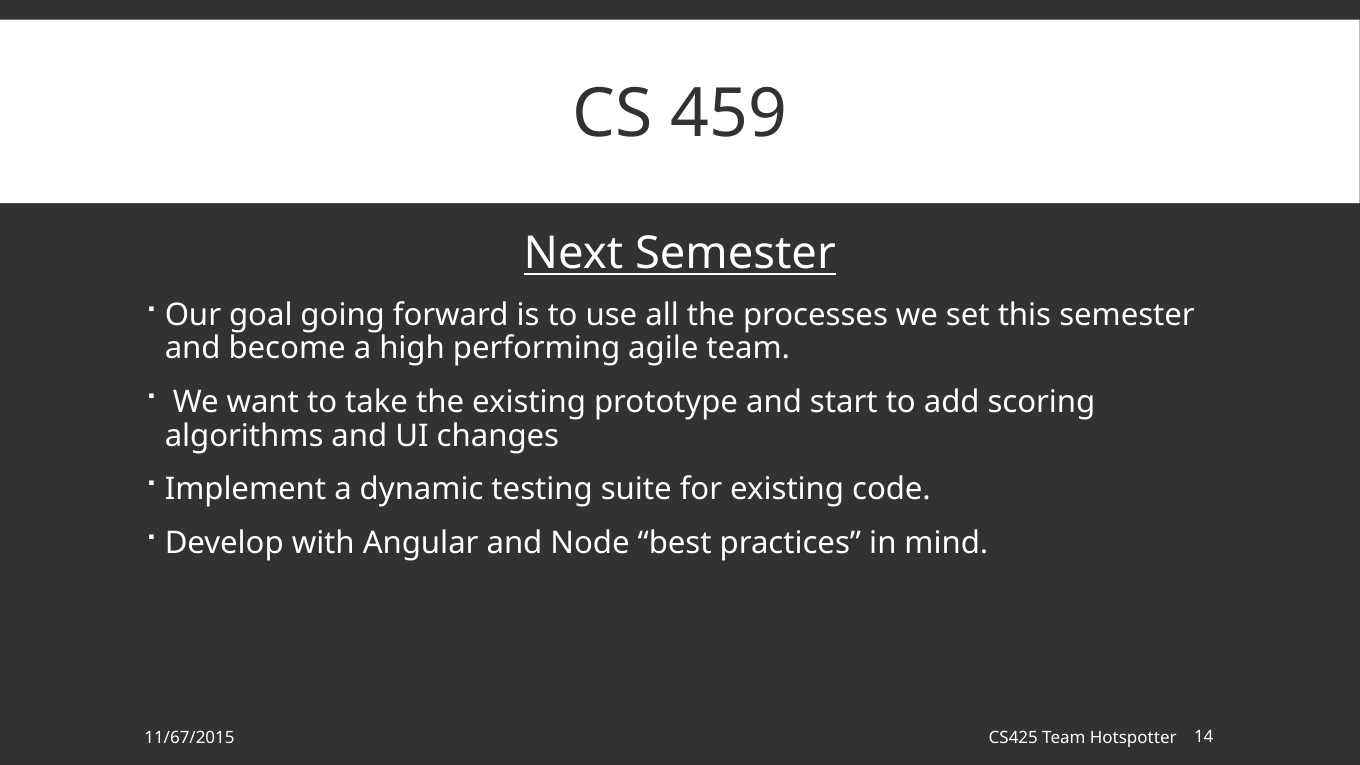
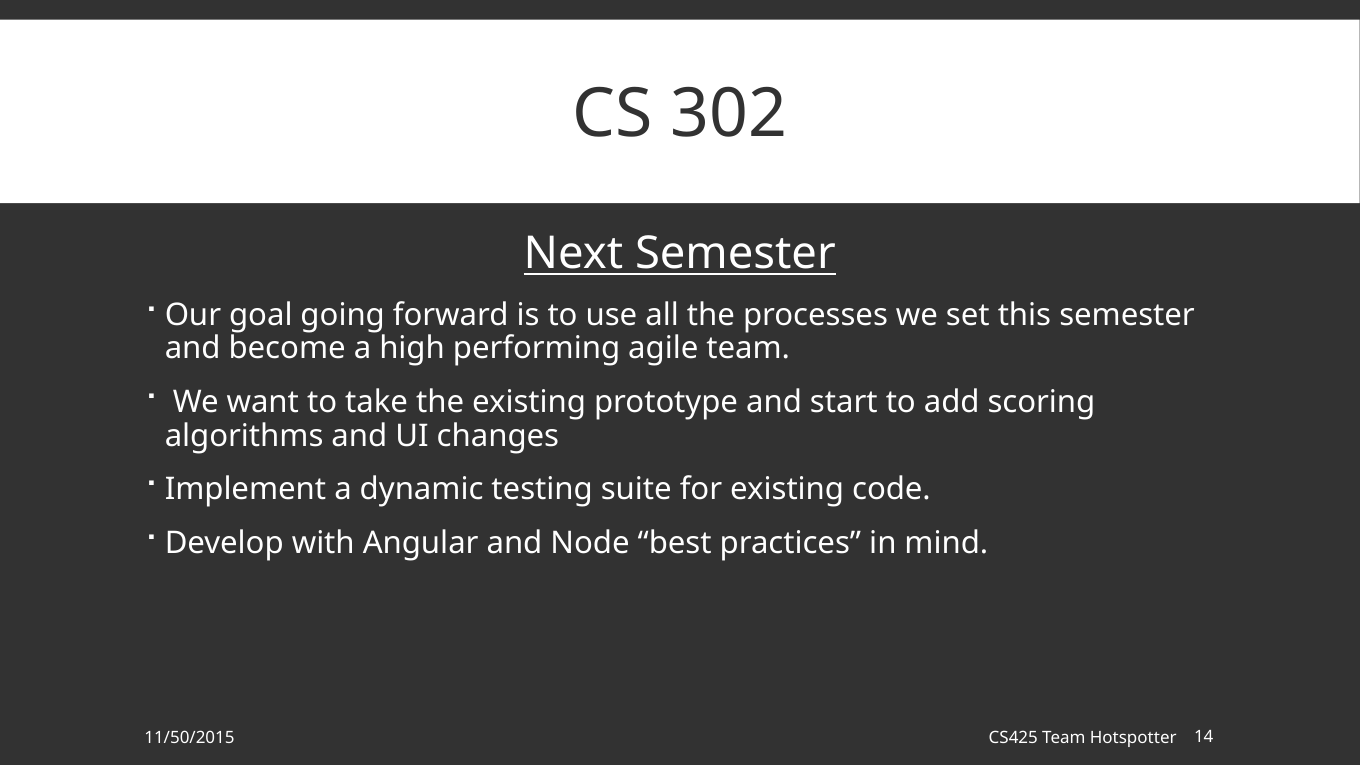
459: 459 -> 302 (729, 114)
11/67/2015: 11/67/2015 -> 11/50/2015 (189, 738)
